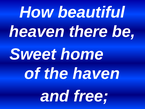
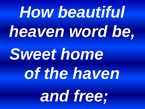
there: there -> word (88, 32)
